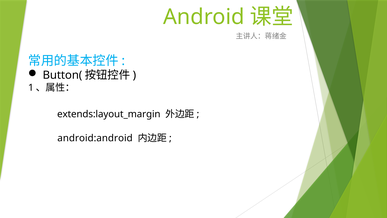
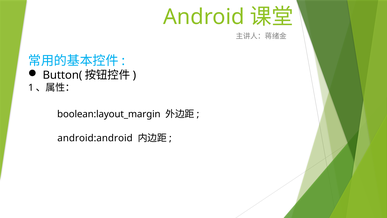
extends:layout_margin: extends:layout_margin -> boolean:layout_margin (109, 114)
